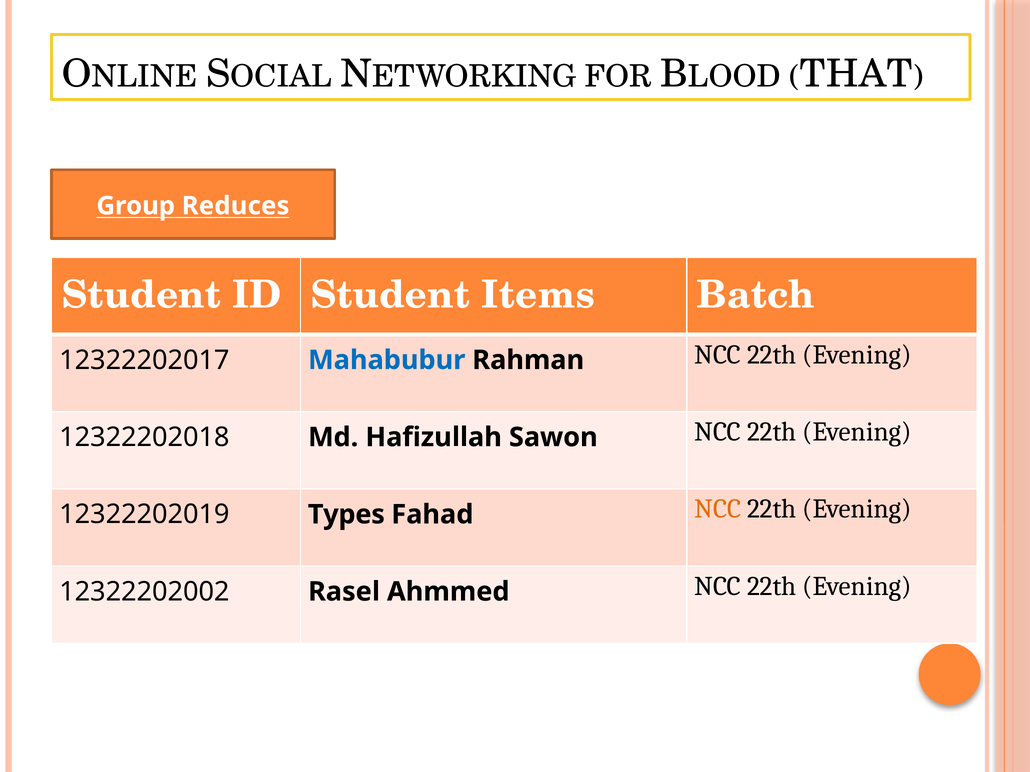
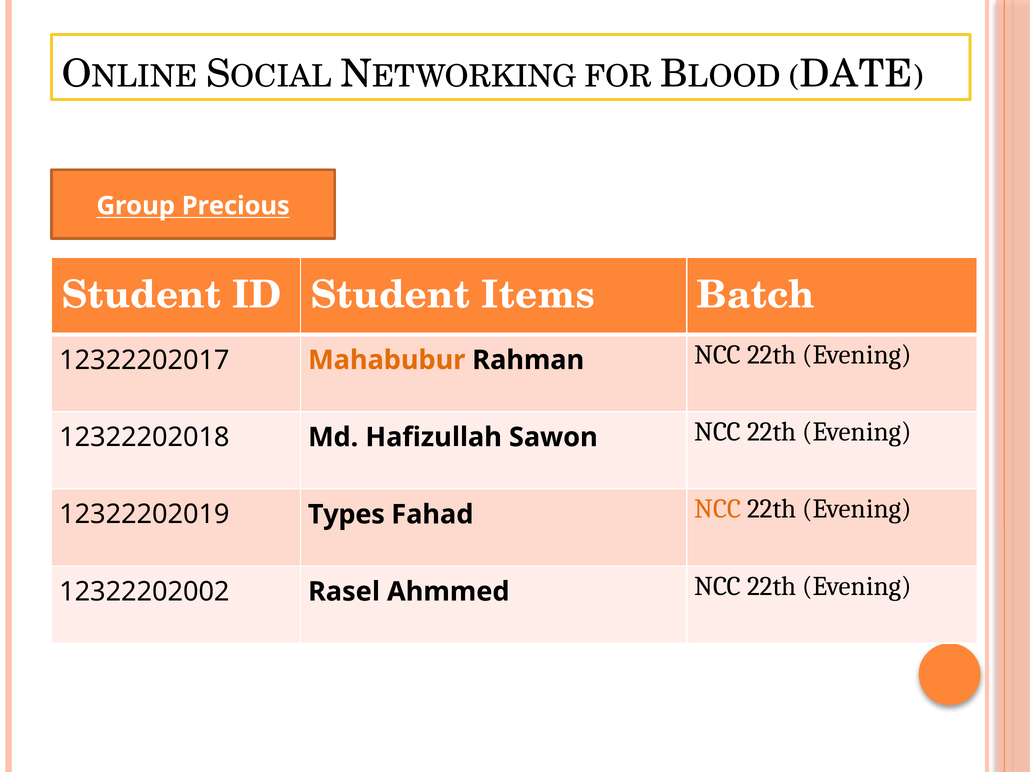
THAT: THAT -> DATE (856, 74)
Reduces: Reduces -> Precious (236, 206)
Mahabubur colour: blue -> orange (387, 360)
